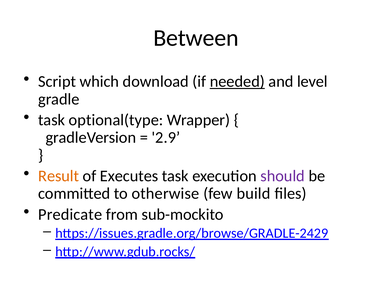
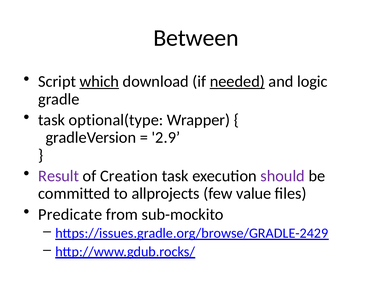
which underline: none -> present (99, 82)
level: level -> logic (312, 82)
Result colour: orange -> purple (59, 176)
Executes: Executes -> Creation (129, 176)
otherwise: otherwise -> allprojects (166, 194)
build: build -> value (254, 194)
